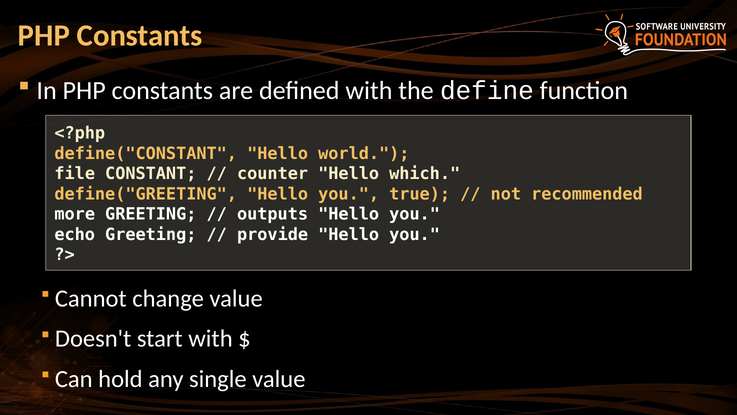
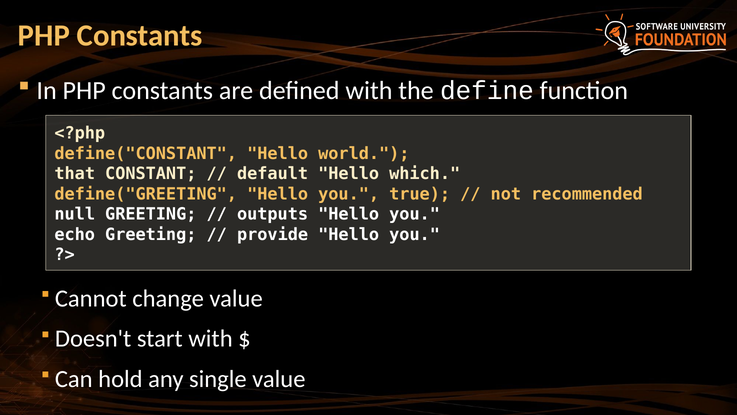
file: file -> that (75, 174)
counter: counter -> default (273, 174)
more: more -> null (75, 214)
